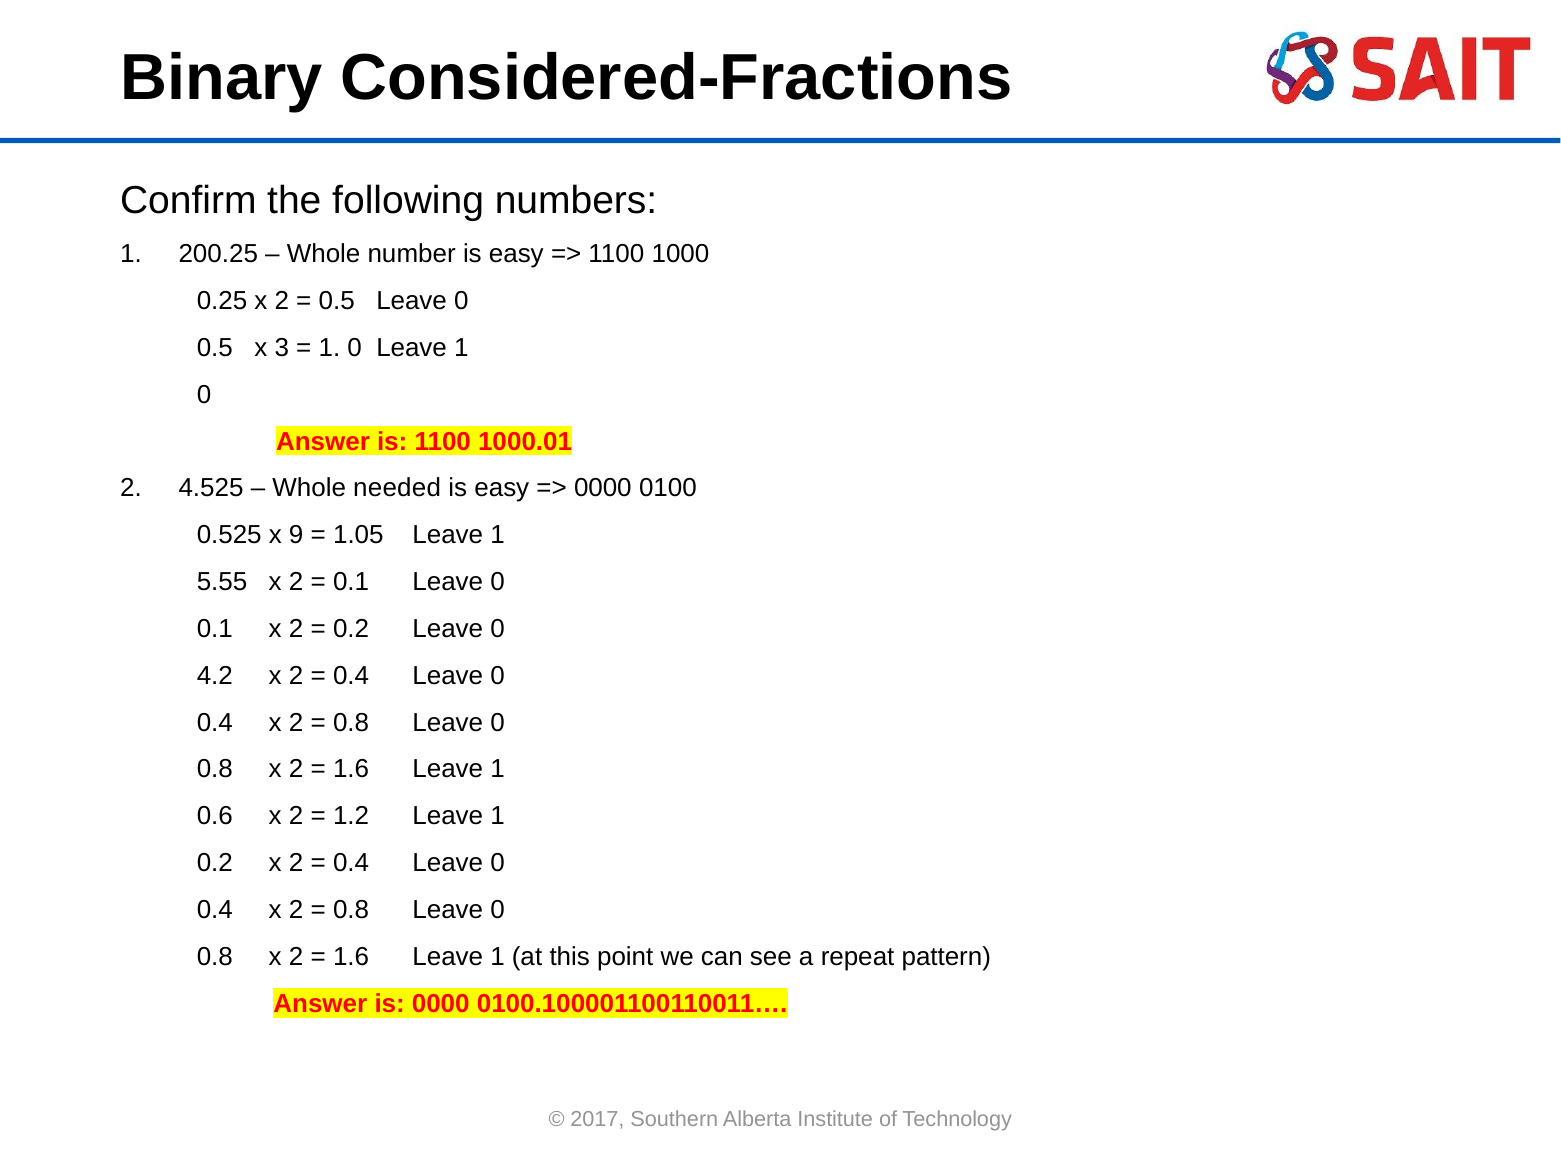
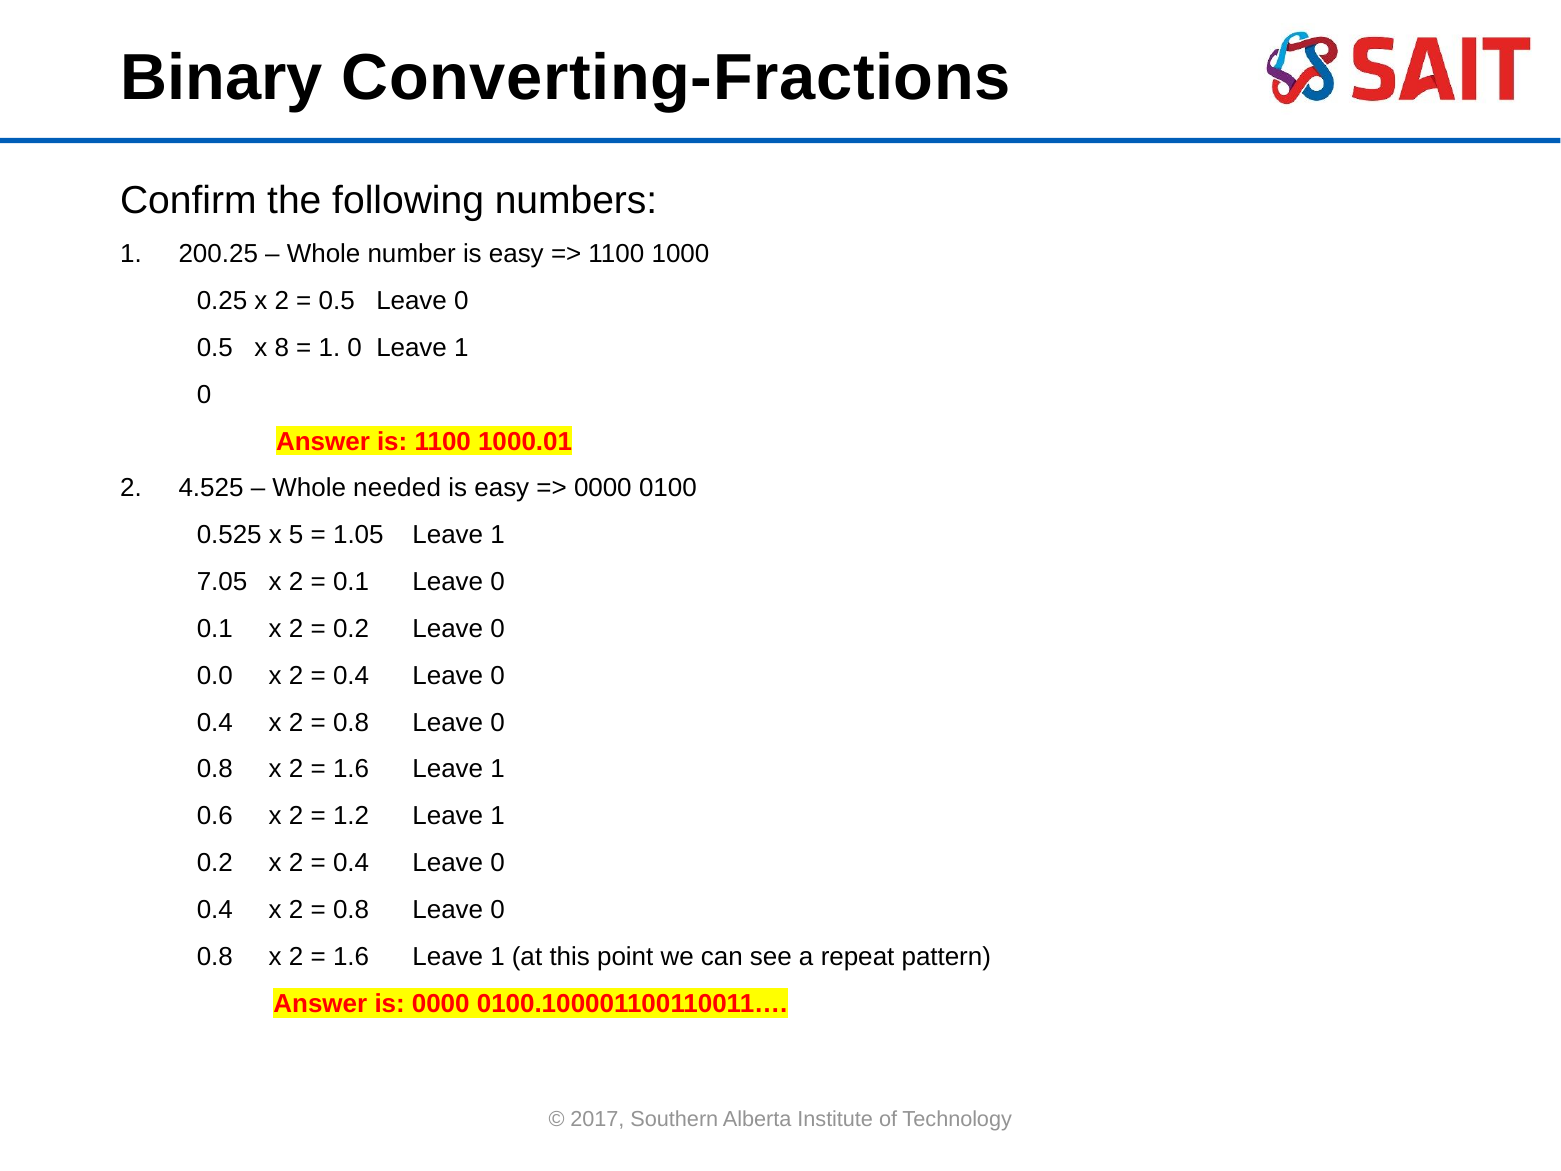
Considered-Fractions: Considered-Fractions -> Converting-Fractions (676, 78)
3: 3 -> 8 (282, 348)
9: 9 -> 5 (296, 535)
5.55: 5.55 -> 7.05 (222, 582)
4.2: 4.2 -> 0.0 (215, 675)
